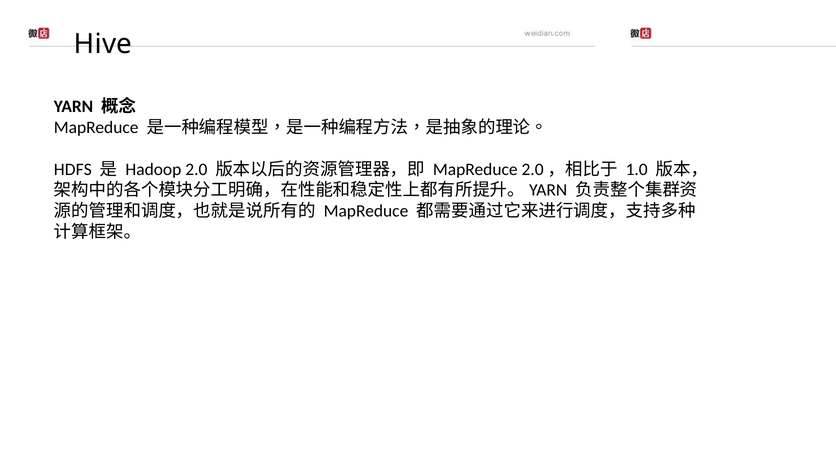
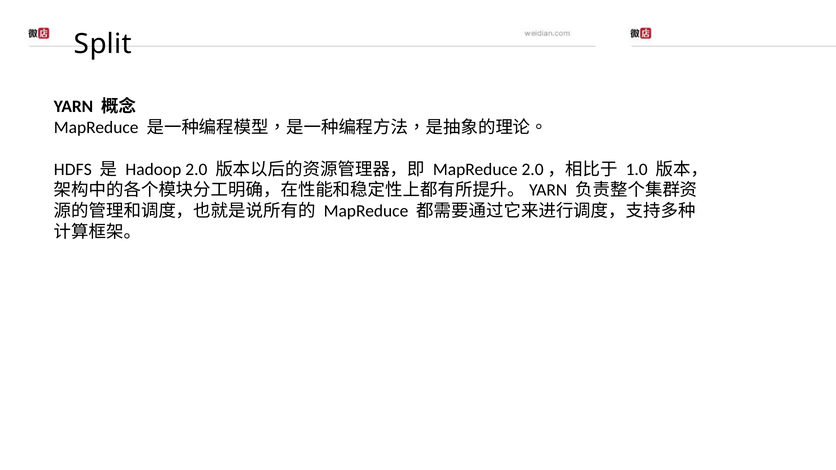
Hive: Hive -> Split (103, 44)
